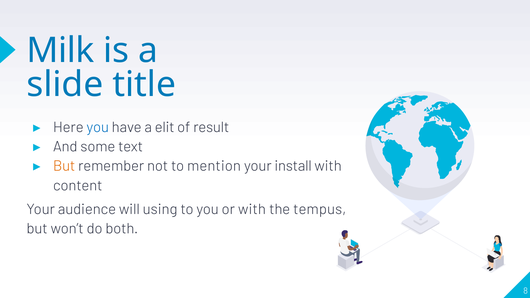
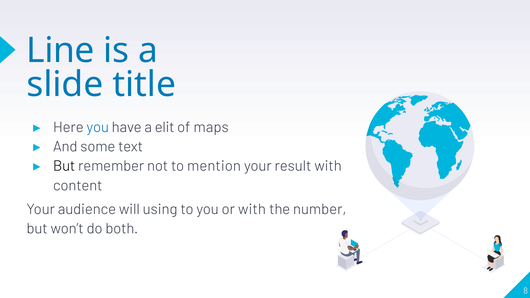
Milk: Milk -> Line (60, 51)
result: result -> maps (211, 127)
But colour: orange -> black (64, 166)
install: install -> result (293, 166)
tempus: tempus -> number (320, 209)
